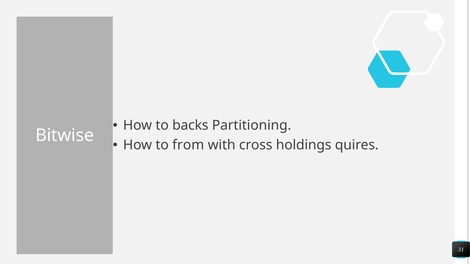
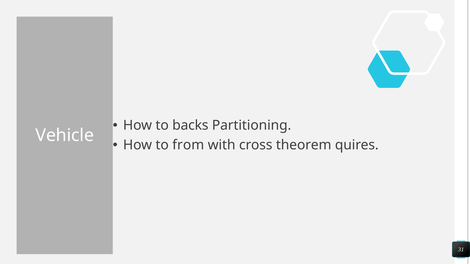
Bitwise: Bitwise -> Vehicle (65, 135)
holdings: holdings -> theorem (304, 145)
